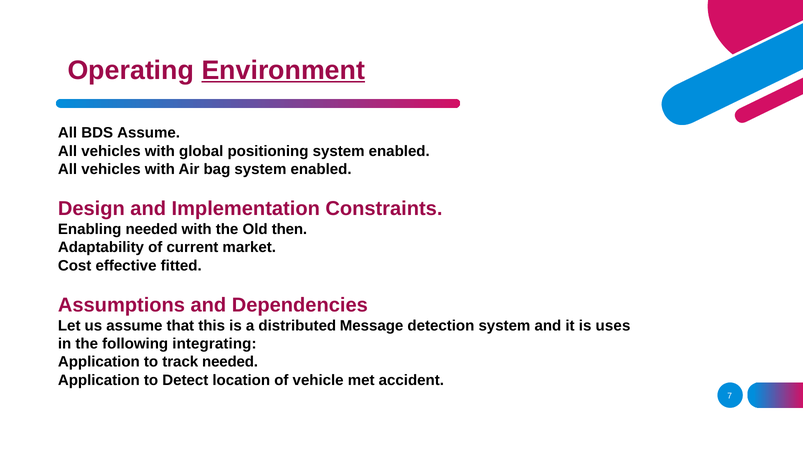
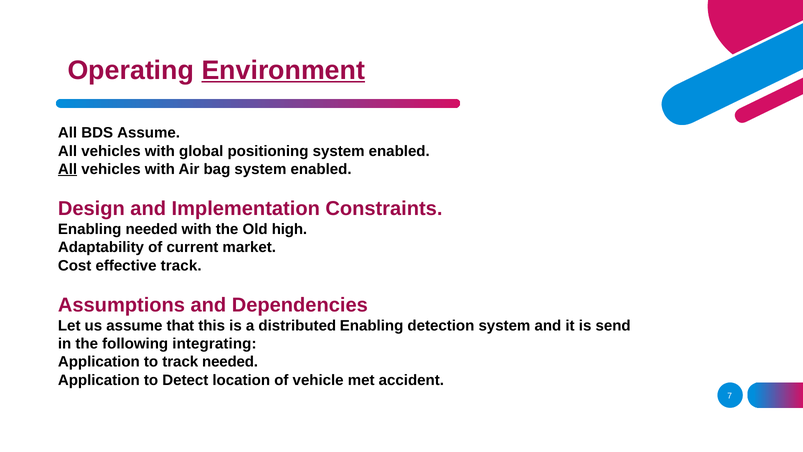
All underline: none -> present (68, 169)
then: then -> high (289, 229)
effective fitted: fitted -> track (181, 265)
distributed Message: Message -> Enabling (372, 326)
uses: uses -> send (613, 326)
